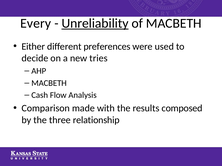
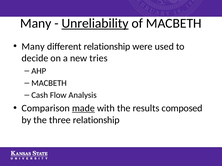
Every: Every -> Many (36, 23)
Either: Either -> Many (33, 47)
different preferences: preferences -> relationship (107, 47)
made underline: none -> present (83, 109)
